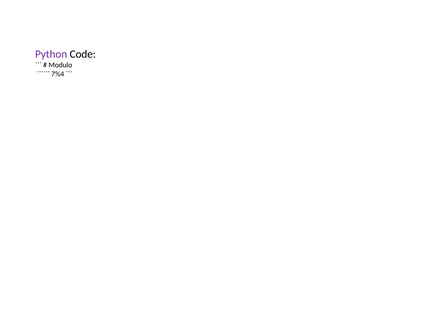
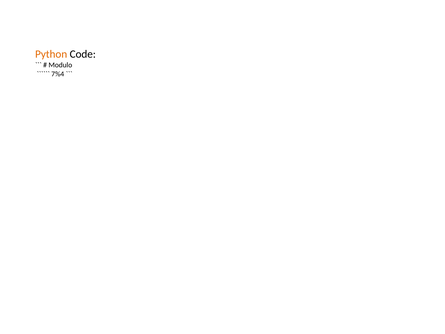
Python colour: purple -> orange (51, 54)
